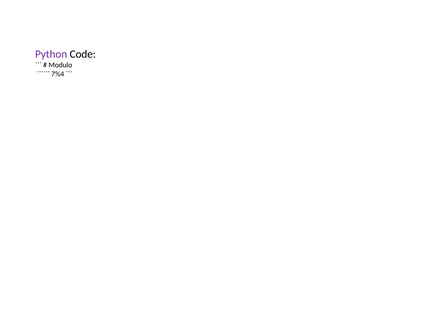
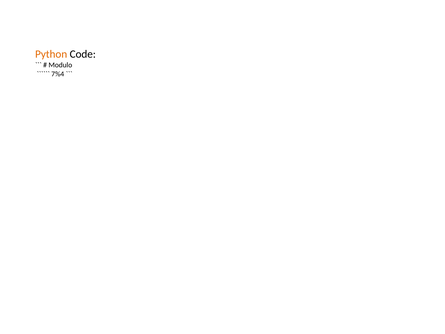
Python colour: purple -> orange (51, 54)
